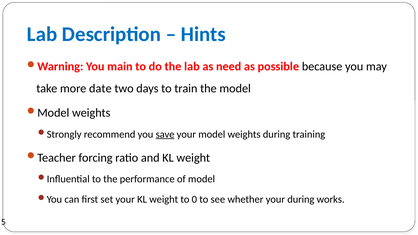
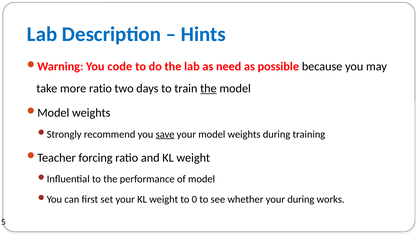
main: main -> code (120, 67)
more date: date -> ratio (100, 89)
the underline: none -> present (208, 89)
